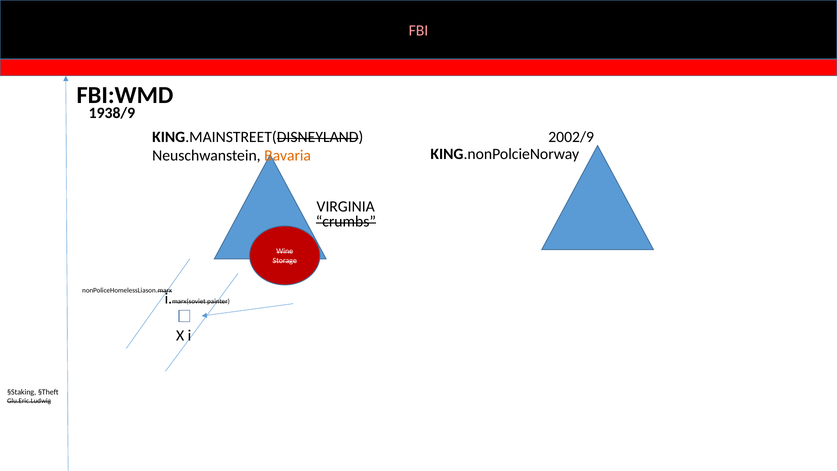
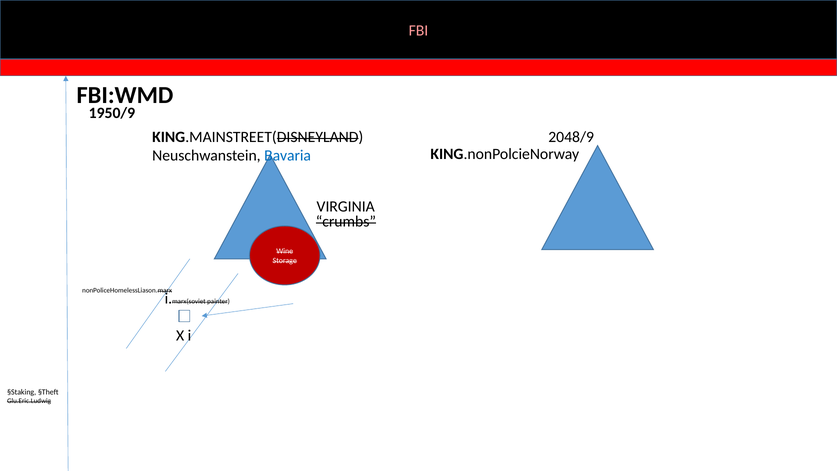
1938/9: 1938/9 -> 1950/9 (112, 113)
2002/9: 2002/9 -> 2048/9 (571, 137)
Bavaria colour: orange -> blue (288, 156)
